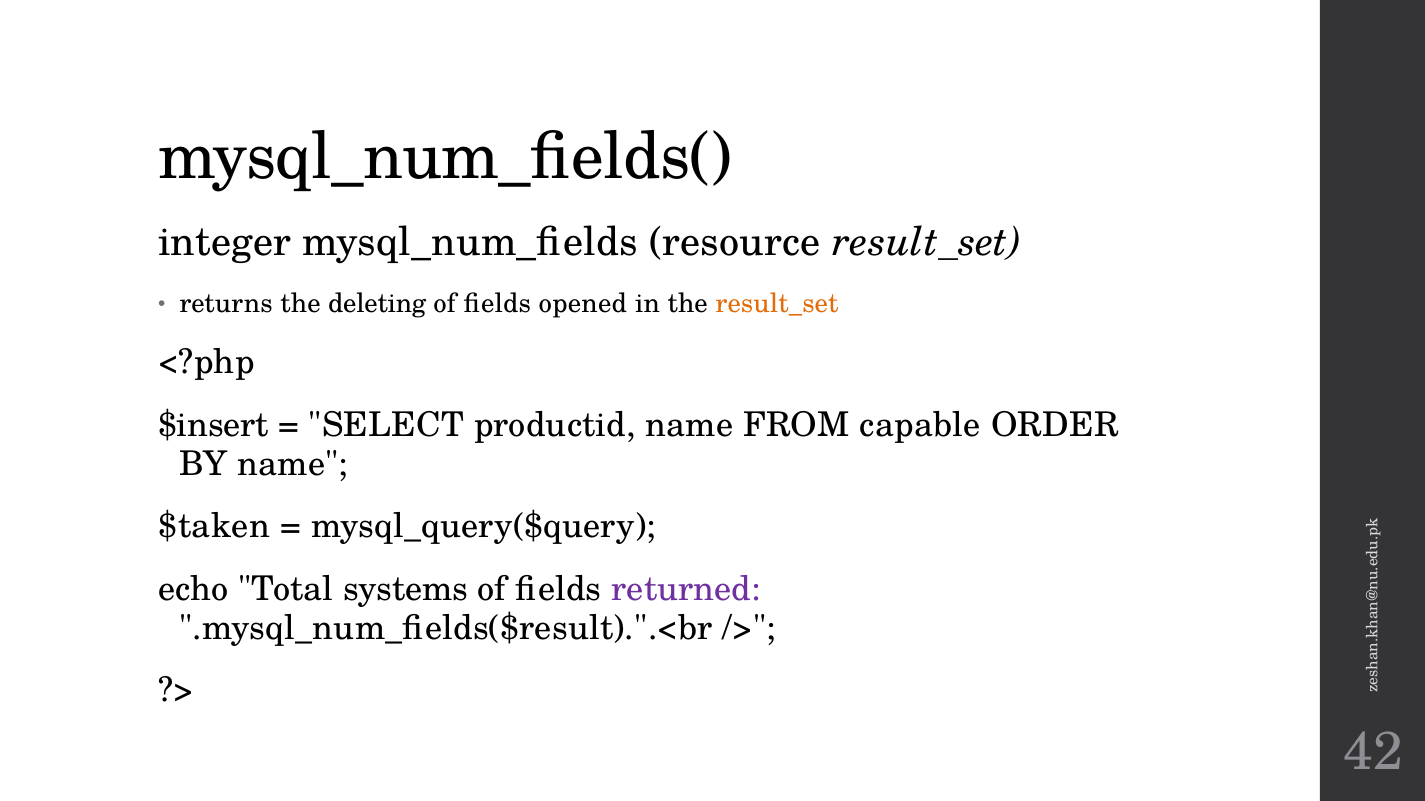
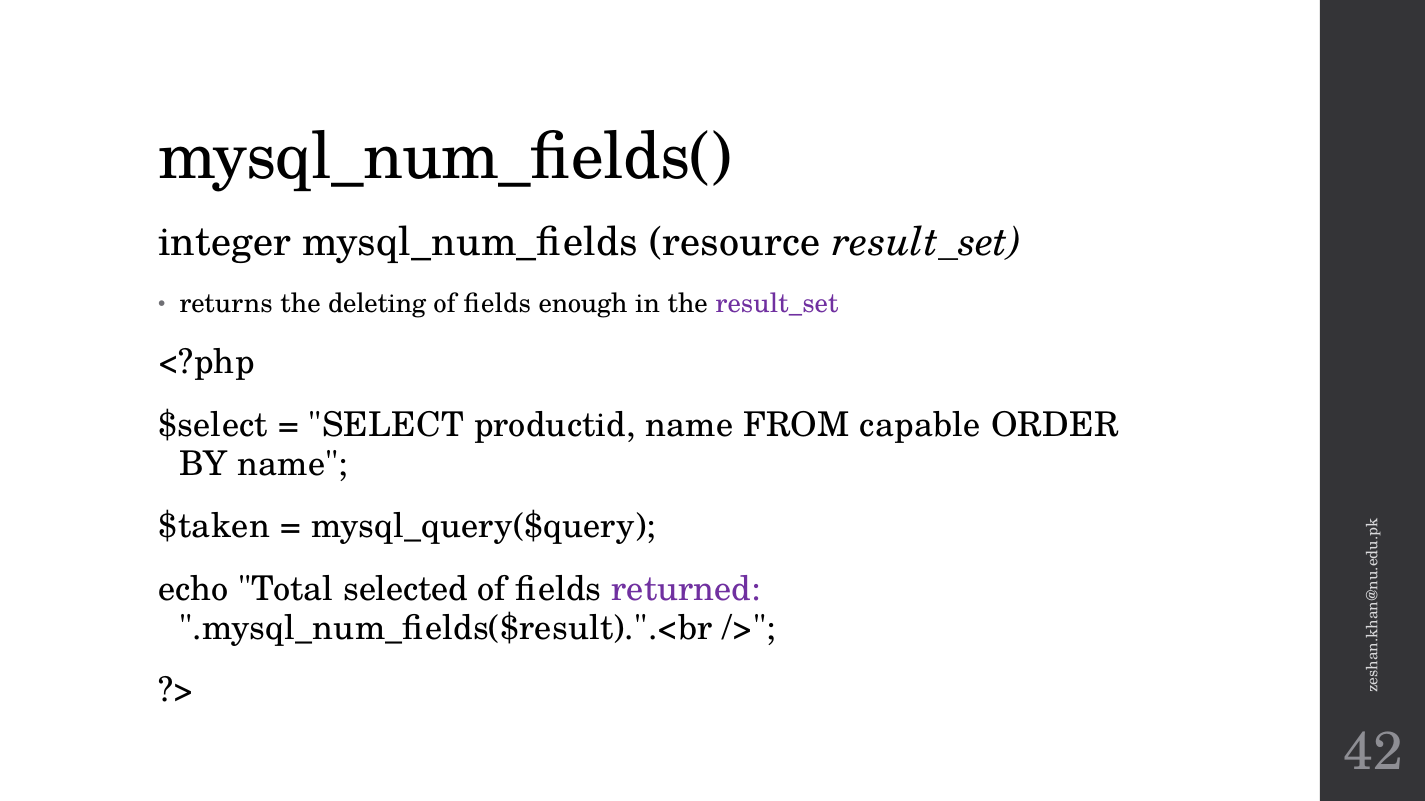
opened: opened -> enough (583, 304)
result_set colour: orange -> purple (777, 304)
$insert: $insert -> $select (213, 425)
systems: systems -> selected (406, 590)
